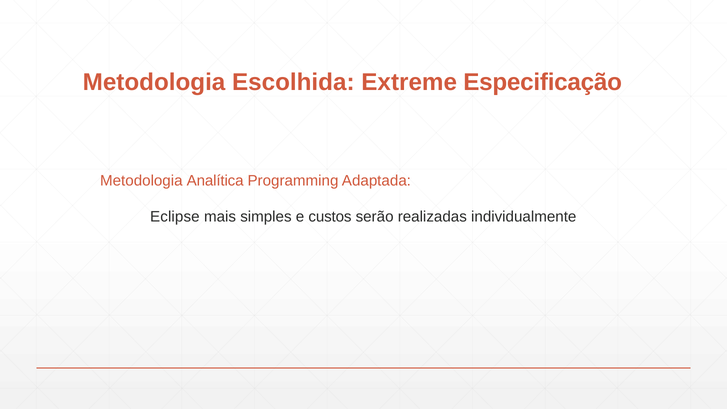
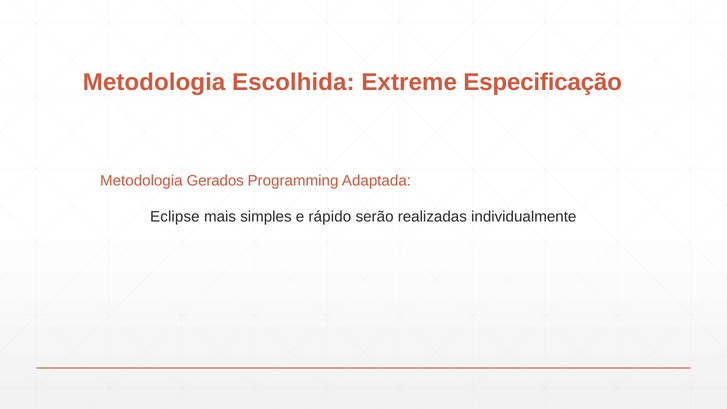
Analítica: Analítica -> Gerados (215, 181)
custos: custos -> rápido (330, 217)
